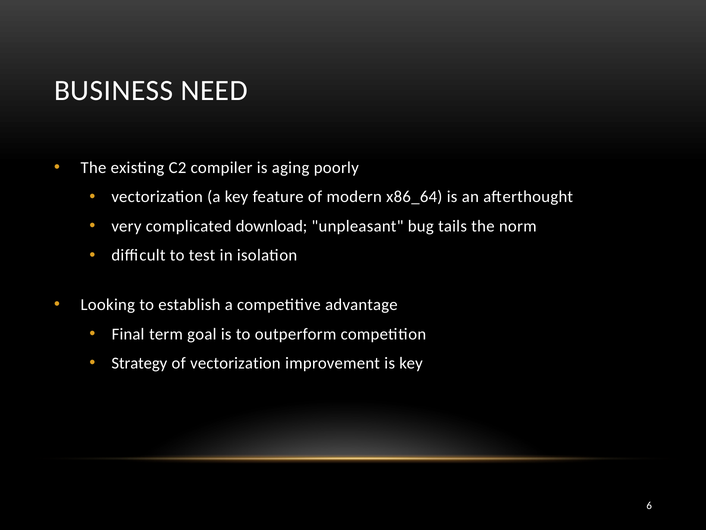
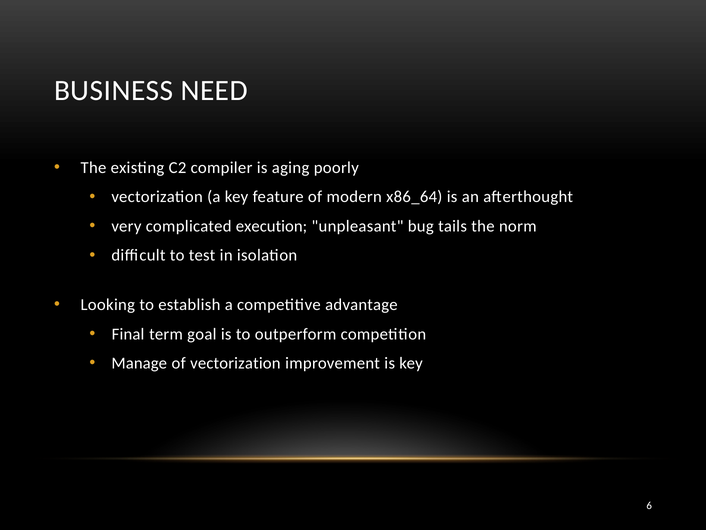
download: download -> execution (272, 226)
Strategy: Strategy -> Manage (139, 363)
